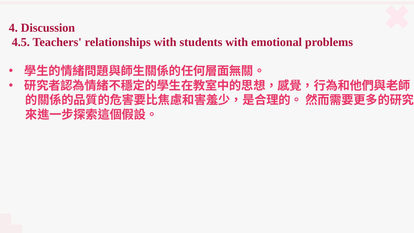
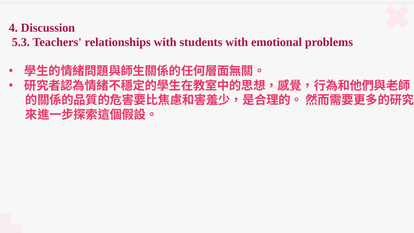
4.5: 4.5 -> 5.3 (21, 42)
